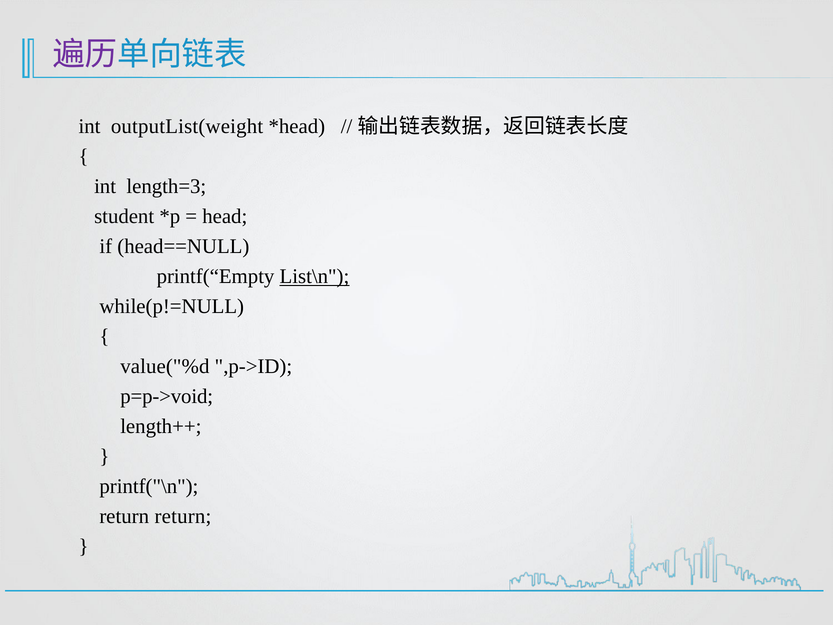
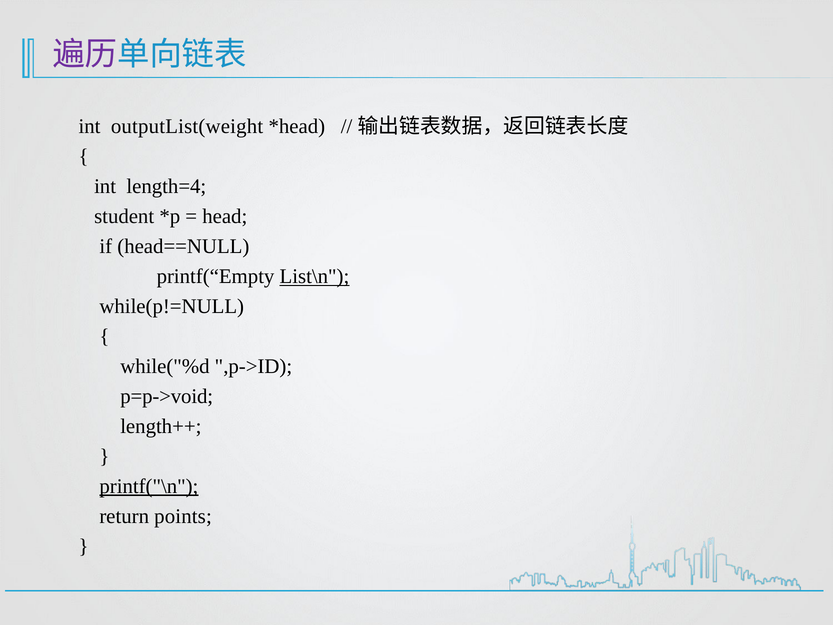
length=3: length=3 -> length=4 (166, 186)
value("%d: value("%d -> while("%d (165, 366)
printf("\n underline: none -> present (149, 486)
return return: return -> points (183, 516)
